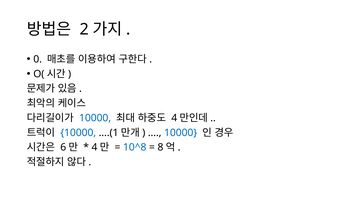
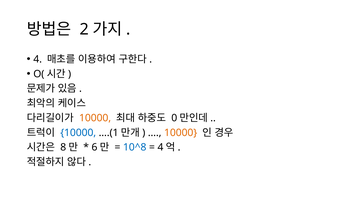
0: 0 -> 4 (38, 59)
10000 colour: blue -> orange (95, 118)
4: 4 -> 0 (174, 118)
10000 colour: blue -> orange (181, 133)
6: 6 -> 8 (63, 148)
4: 4 -> 6 (94, 148)
8: 8 -> 4 (160, 148)
